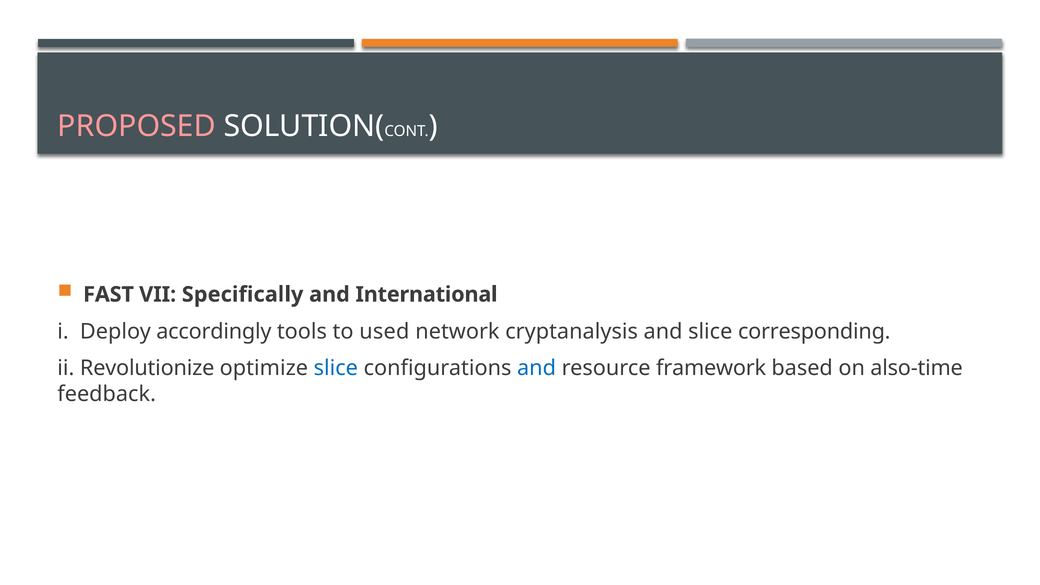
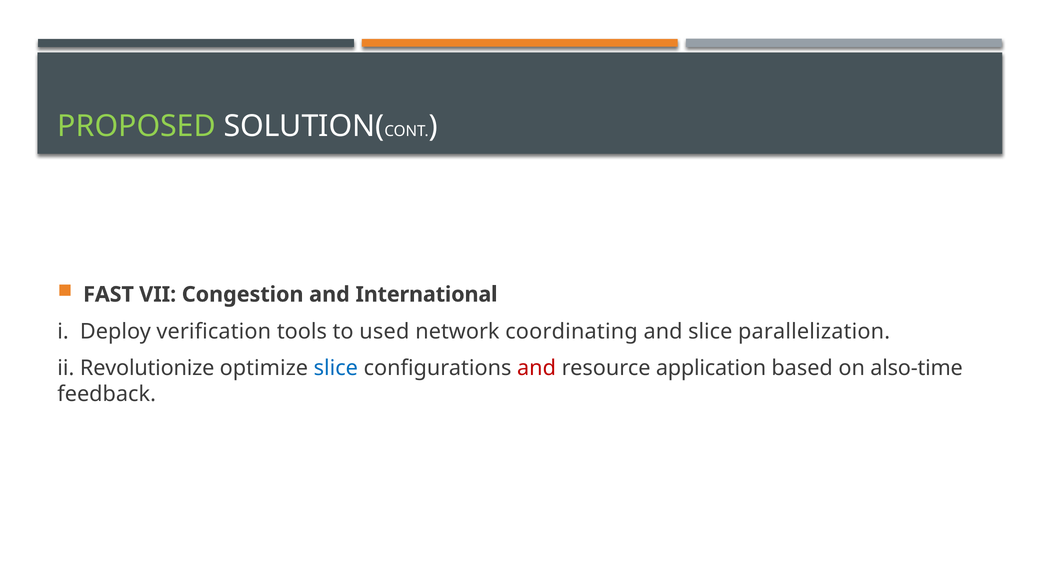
PROPOSED colour: pink -> light green (137, 126)
Specifically: Specifically -> Congestion (243, 294)
accordingly: accordingly -> verification (214, 331)
cryptanalysis: cryptanalysis -> coordinating (572, 331)
corresponding: corresponding -> parallelization (814, 331)
and colour: blue -> red (537, 368)
framework: framework -> application (711, 368)
